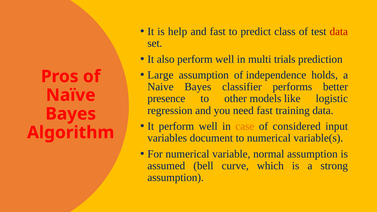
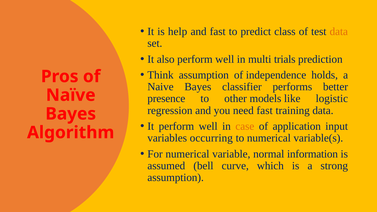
data colour: red -> orange (339, 32)
Large: Large -> Think (161, 75)
considered: considered -> application (297, 126)
document: document -> occurring (211, 138)
normal assumption: assumption -> information (312, 154)
